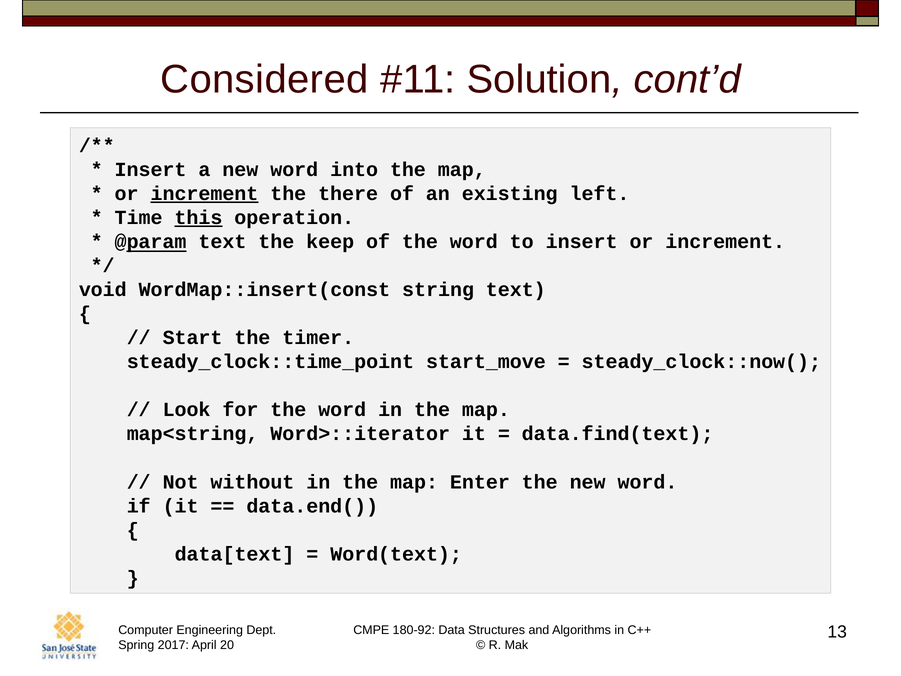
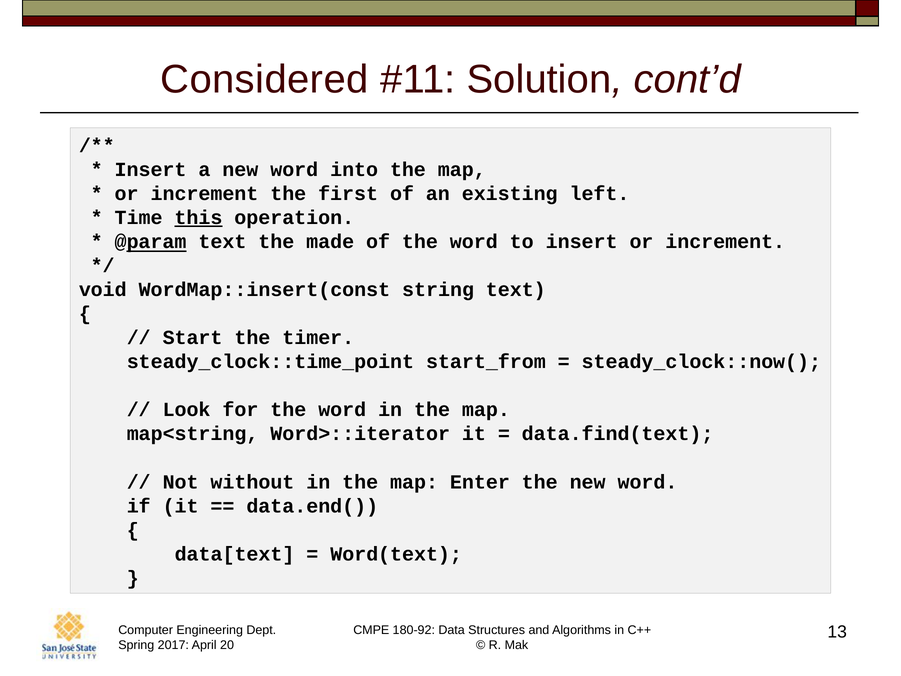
increment underline: present -> none (204, 194)
there: there -> first (348, 194)
keep: keep -> made (330, 242)
start_move: start_move -> start_from (486, 362)
